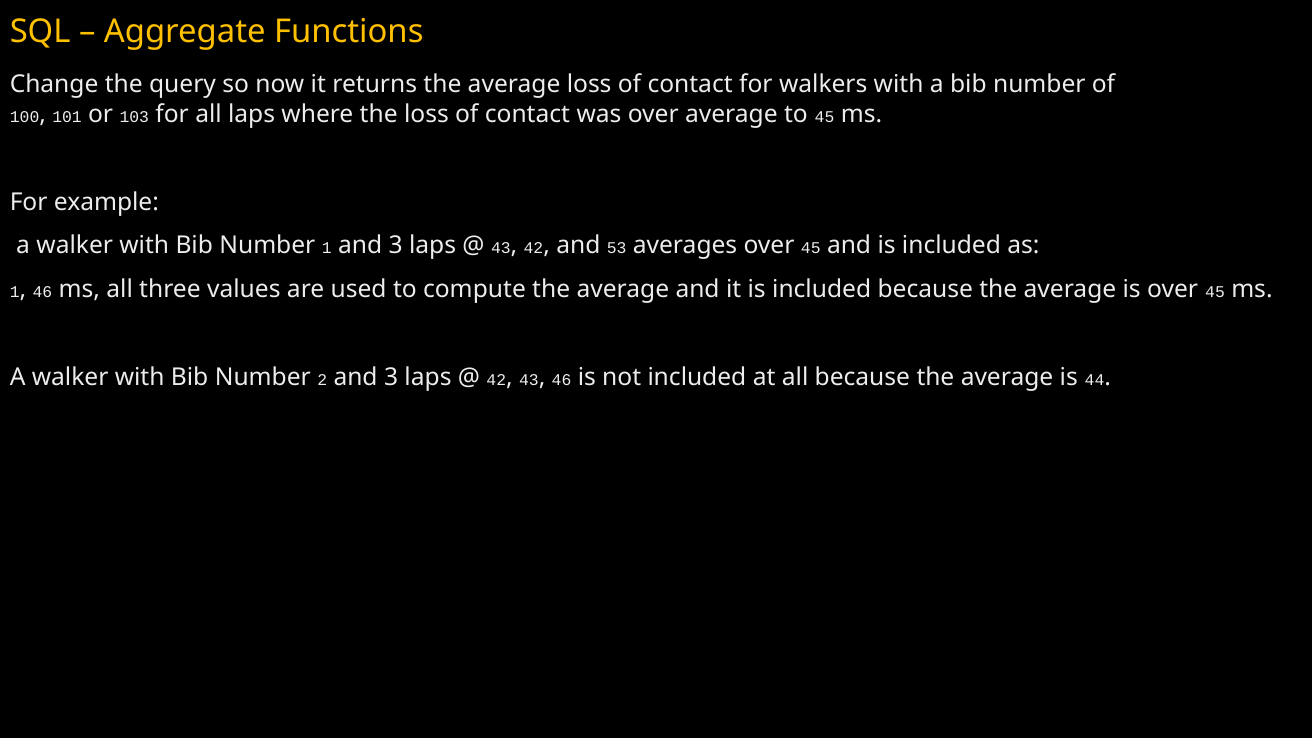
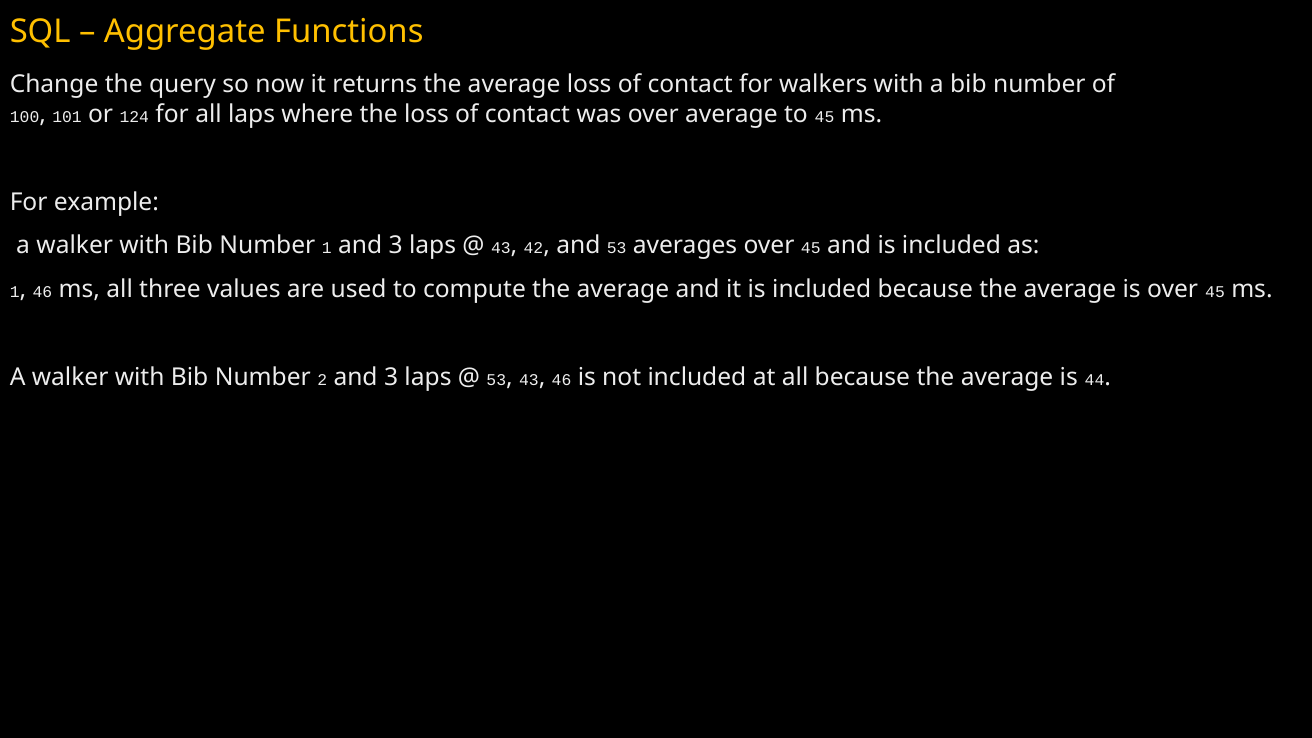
103: 103 -> 124 (134, 117)
42: 42 -> 53 (496, 380)
